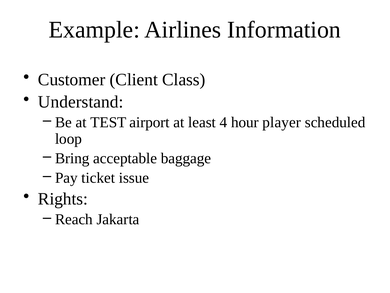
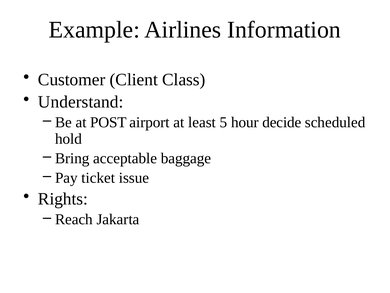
TEST: TEST -> POST (108, 122)
4: 4 -> 5 (223, 122)
player: player -> decide (282, 122)
loop: loop -> hold (68, 139)
